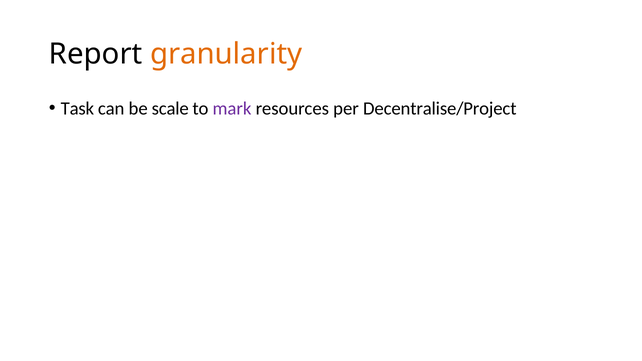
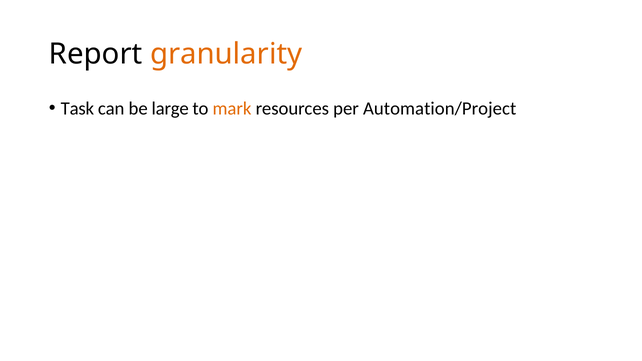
scale: scale -> large (170, 109)
mark colour: purple -> orange (232, 109)
Decentralise/Project: Decentralise/Project -> Automation/Project (440, 109)
